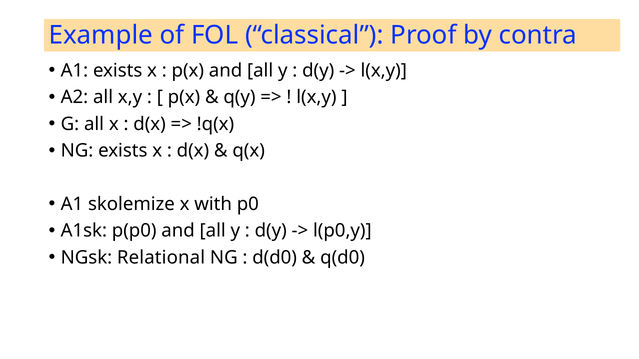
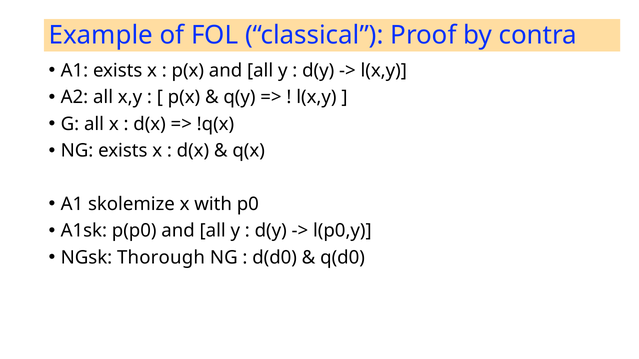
Relational: Relational -> Thorough (161, 258)
